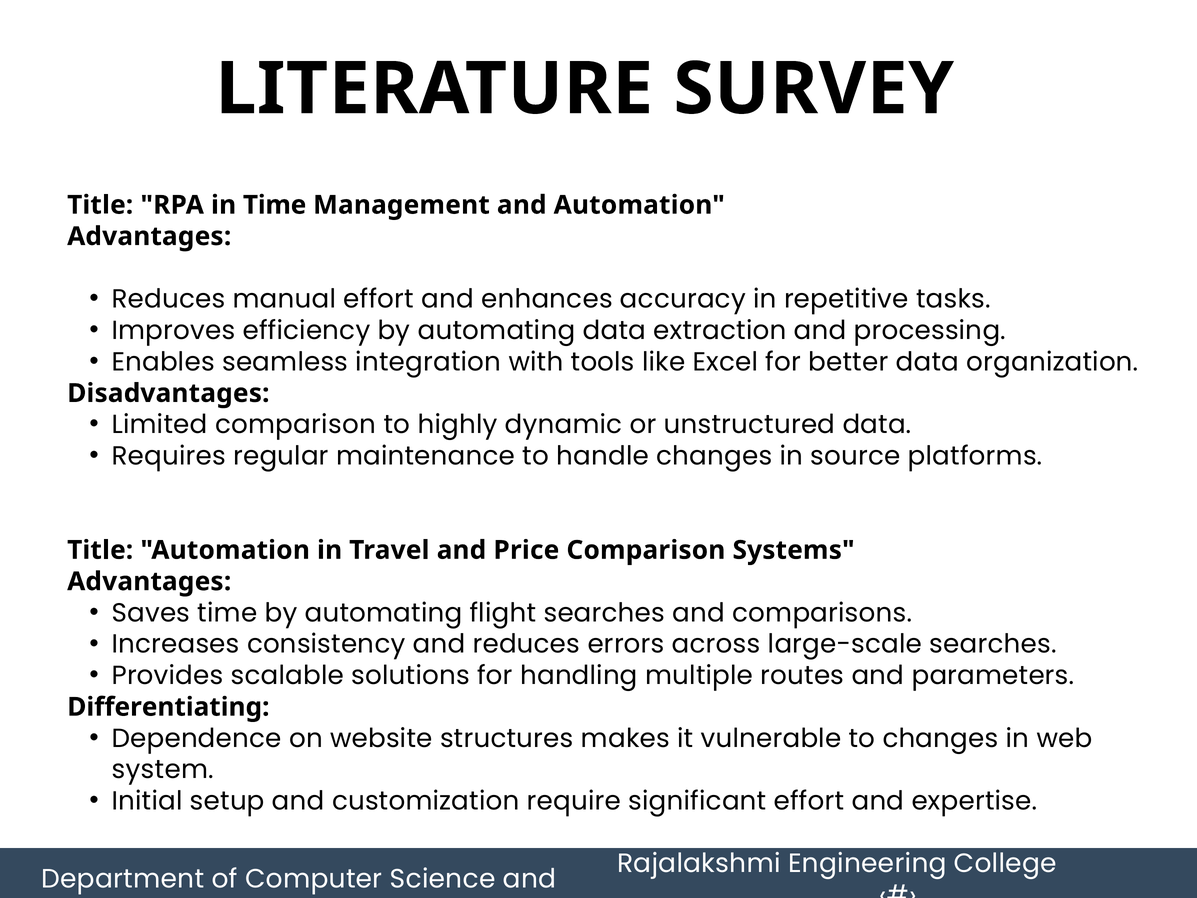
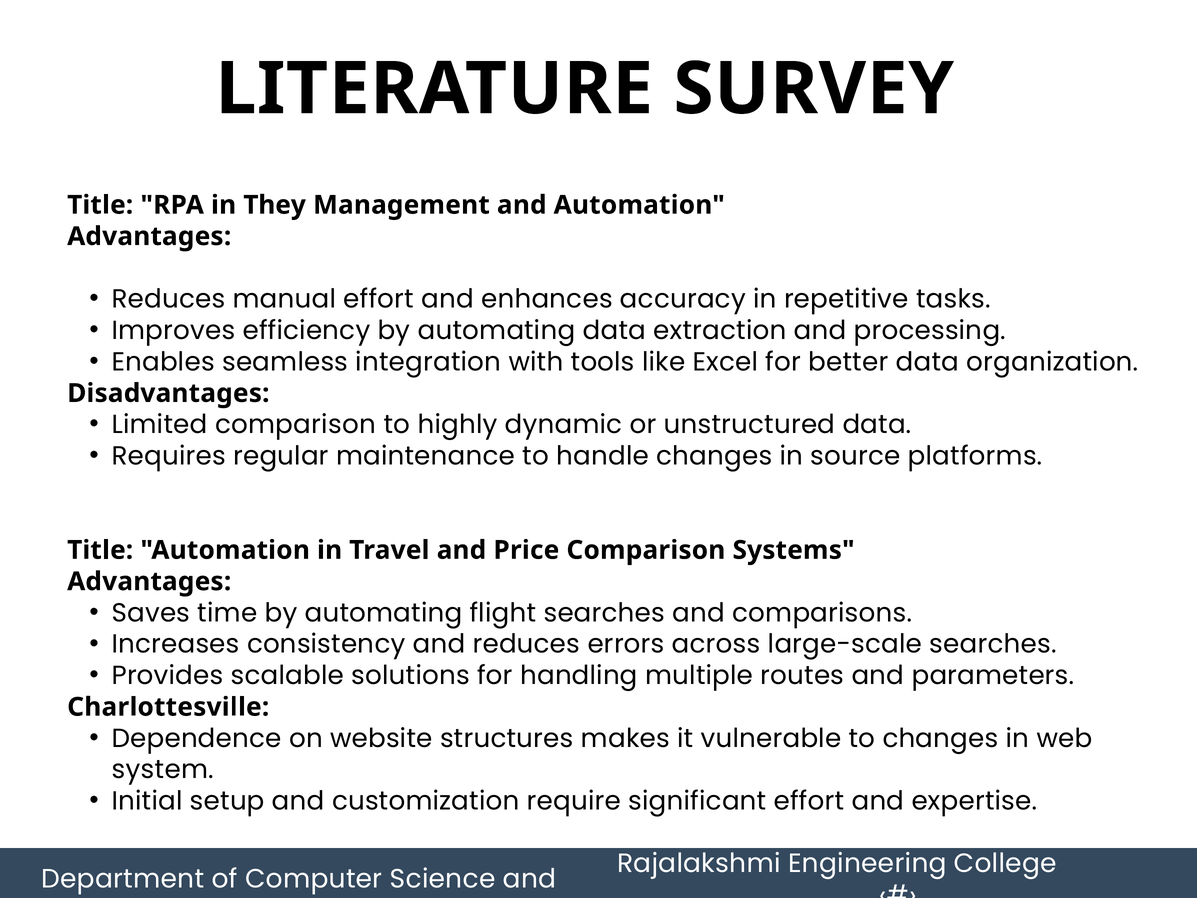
in Time: Time -> They (275, 205)
Differentiating: Differentiating -> Charlottesville (168, 707)
